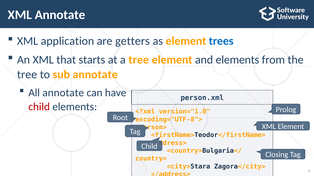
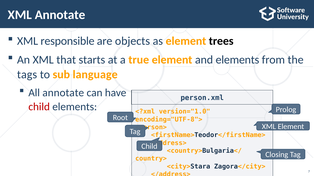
application: application -> responsible (68, 41)
getters: getters -> objects (132, 41)
trees colour: blue -> black (221, 41)
a tree: tree -> true (139, 60)
tree: tree -> tags (27, 75)
sub annotate: annotate -> language (95, 75)
